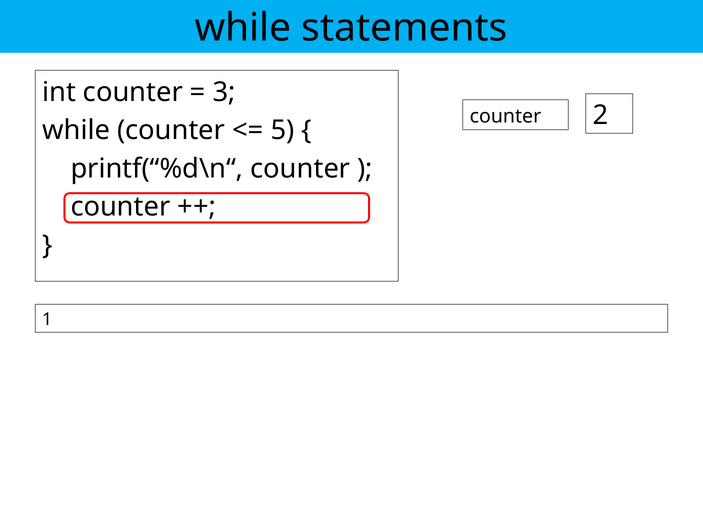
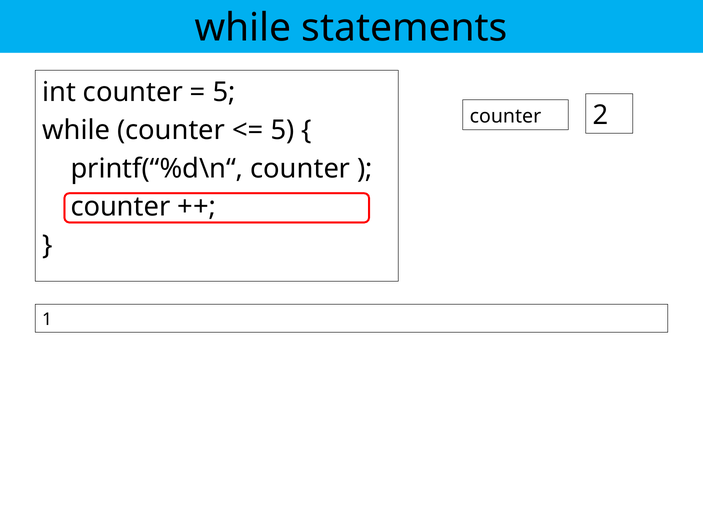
3: 3 -> 5 (224, 92)
